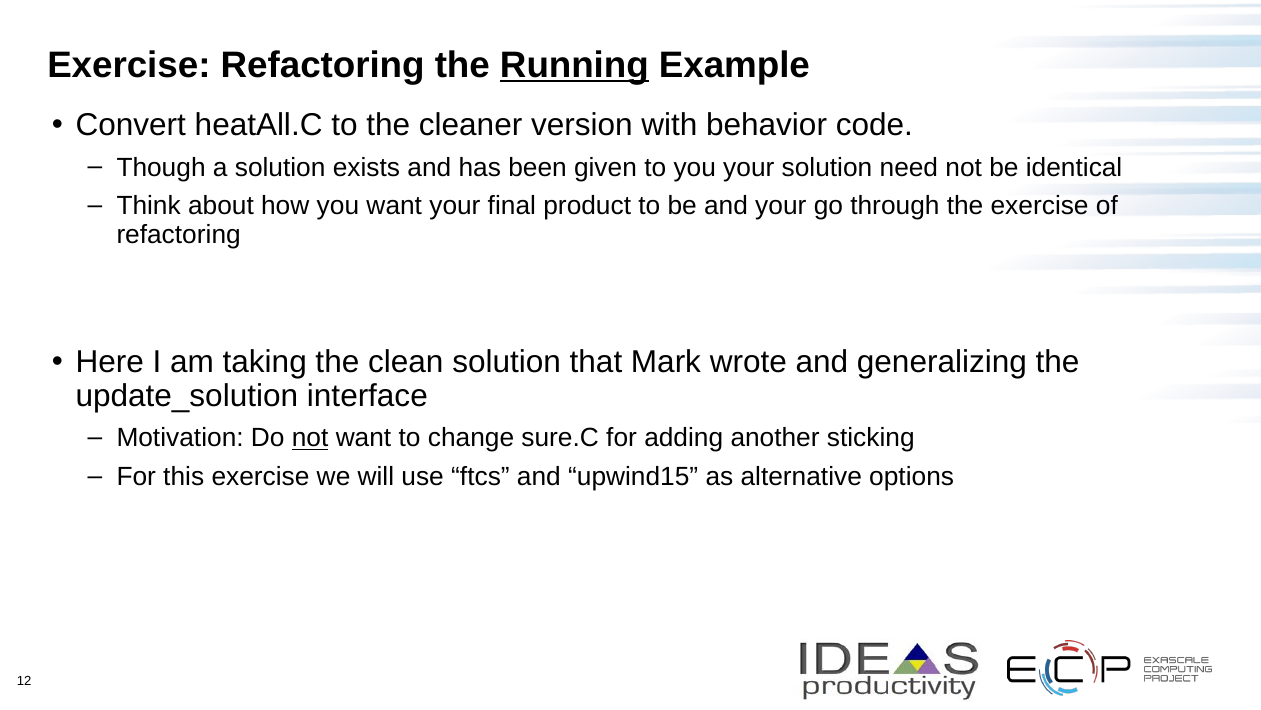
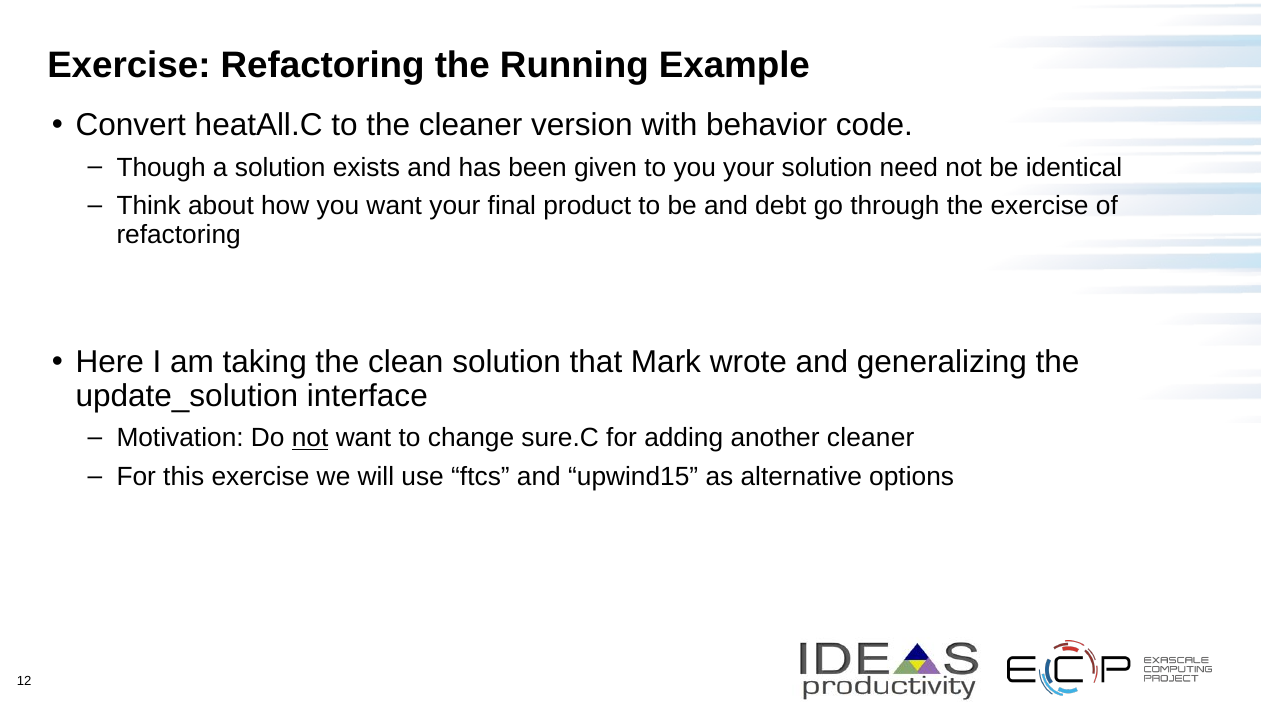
Running underline: present -> none (574, 65)
and your: your -> debt (781, 206)
another sticking: sticking -> cleaner (871, 438)
